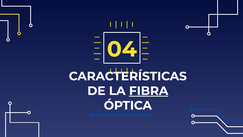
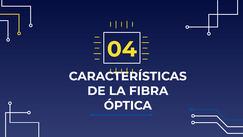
FIBRA underline: present -> none (149, 91)
